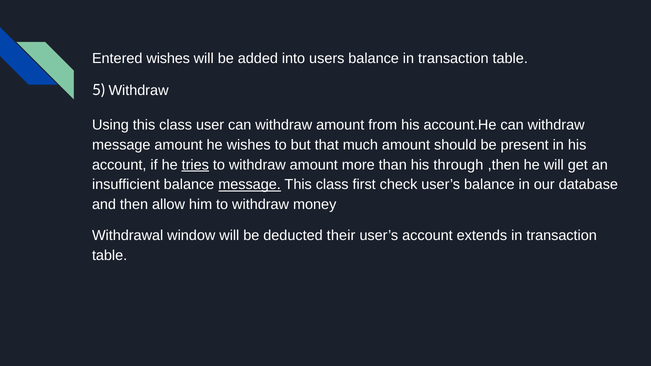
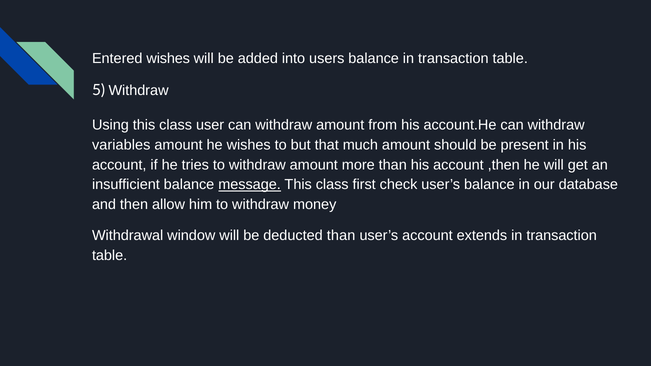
message: message -> variables (121, 145)
tries underline: present -> none (195, 165)
than his through: through -> account (458, 165)
deducted their: their -> than (341, 235)
